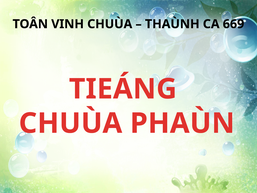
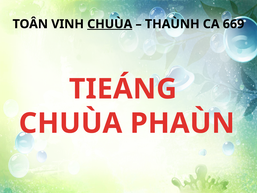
CHUÙA underline: none -> present (110, 24)
